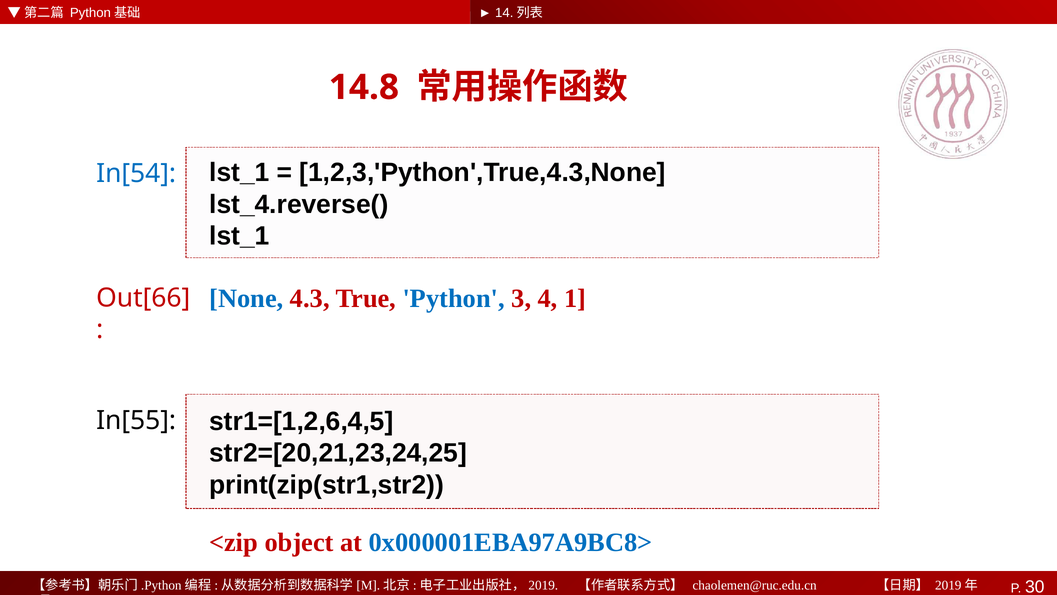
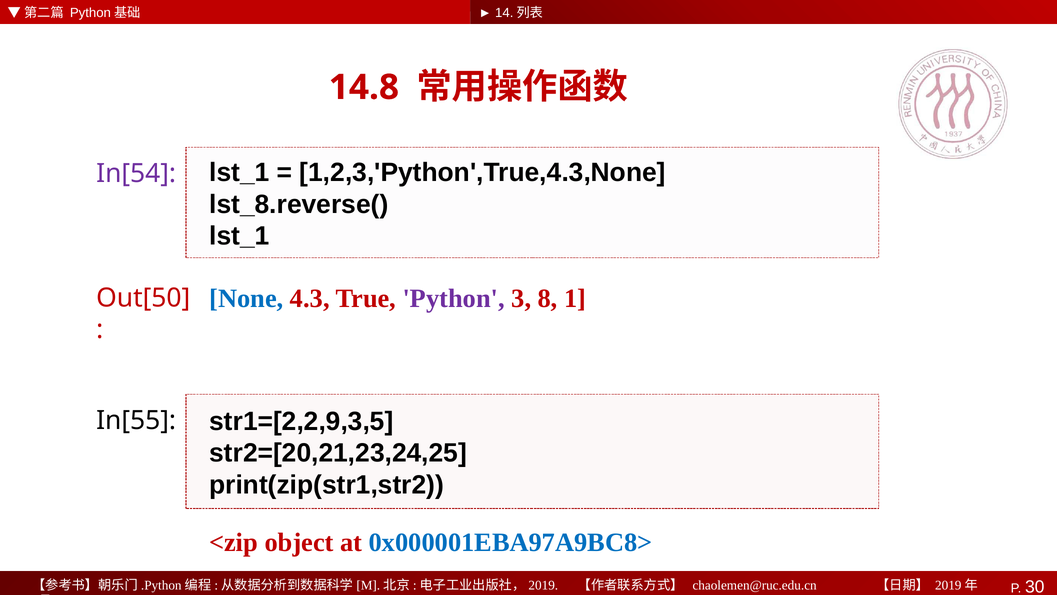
In[54 colour: blue -> purple (136, 174)
lst_4.reverse(: lst_4.reverse( -> lst_8.reverse( (299, 204)
Python colour: blue -> purple (454, 298)
4: 4 -> 8 (548, 298)
Out[66: Out[66 -> Out[50 (143, 298)
str1=[1,2,6,4,5: str1=[1,2,6,4,5 -> str1=[2,2,9,3,5 (301, 421)
